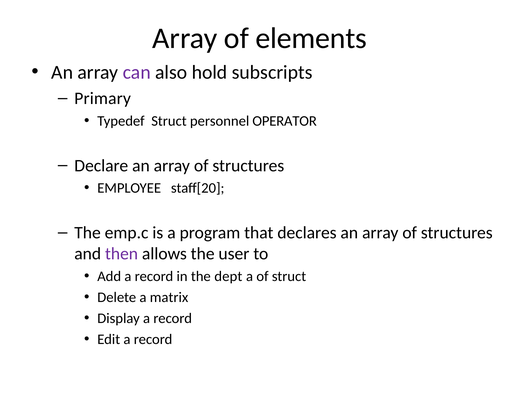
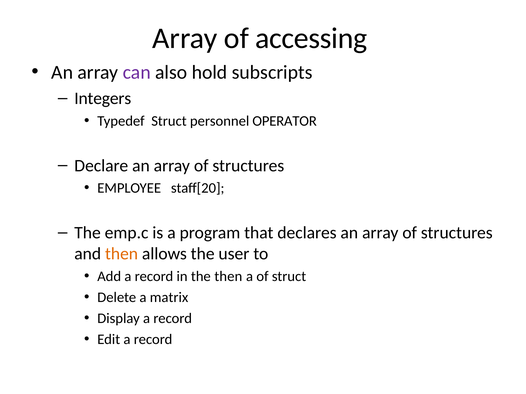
elements: elements -> accessing (311, 38)
Primary: Primary -> Integers (103, 99)
then colour: purple -> orange (122, 254)
the dept: dept -> then (228, 277)
